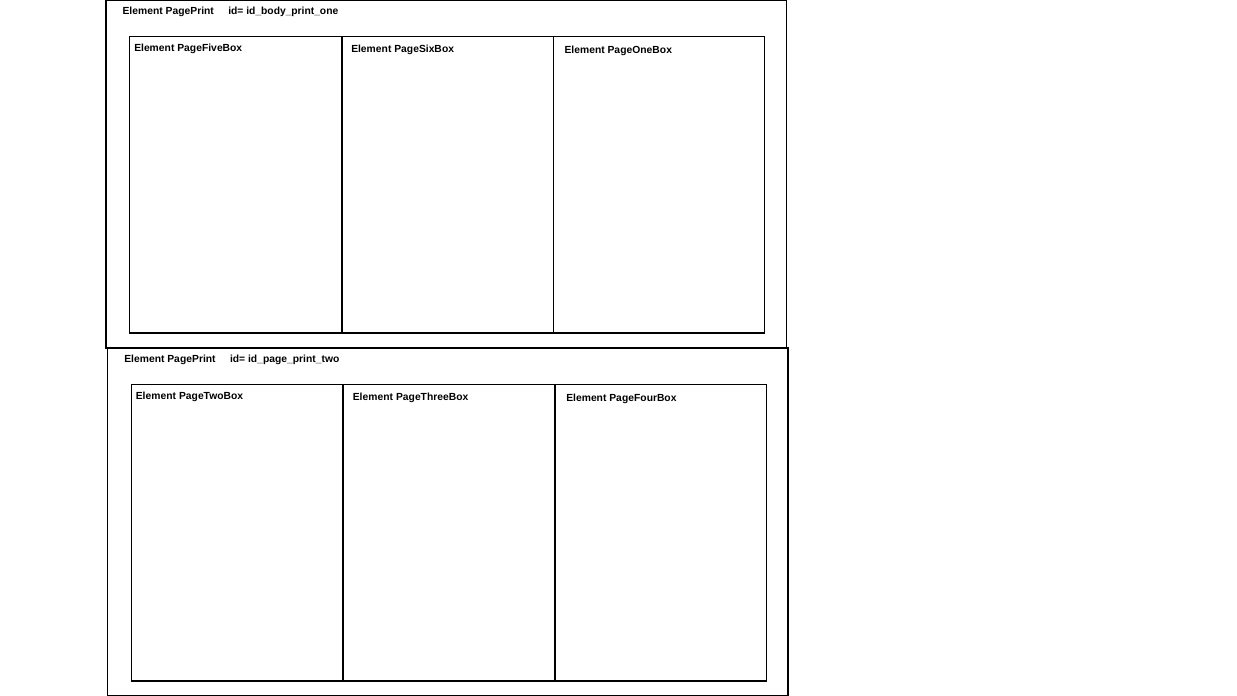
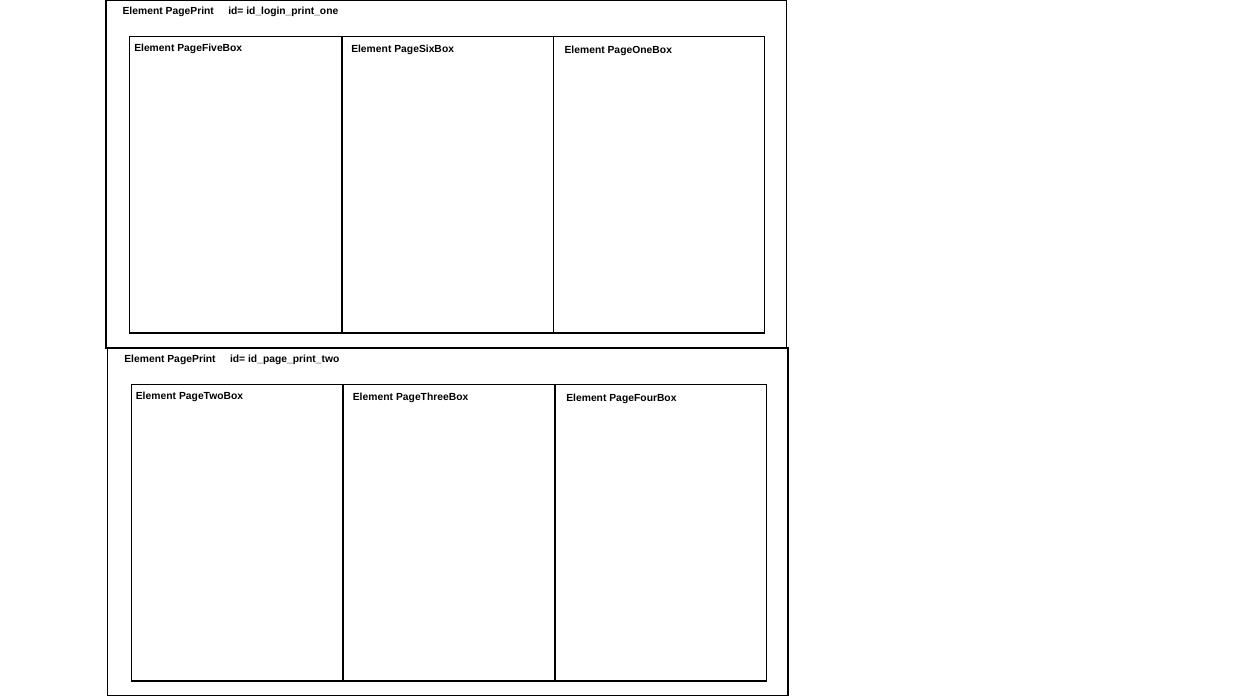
id_body_print_one: id_body_print_one -> id_login_print_one (292, 11)
